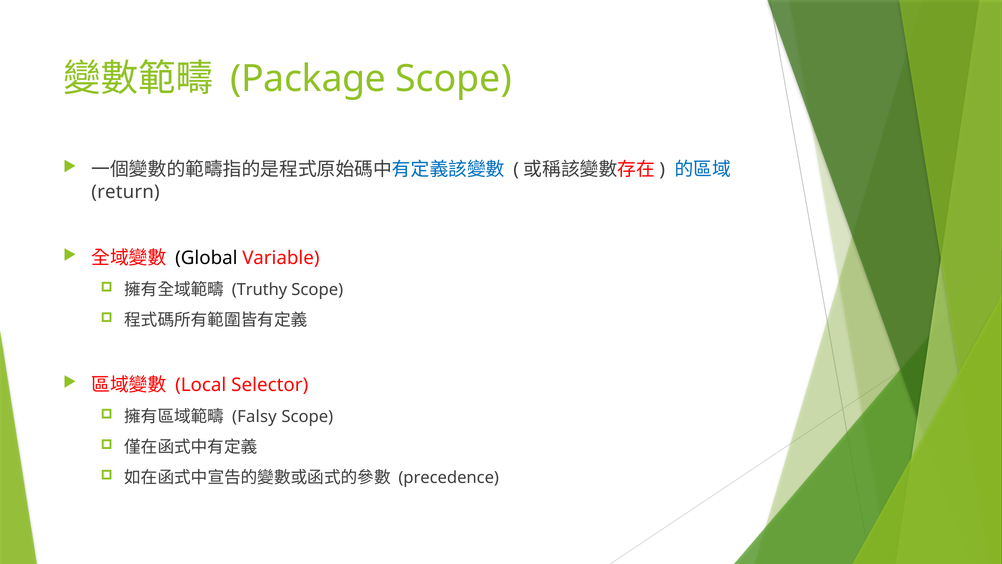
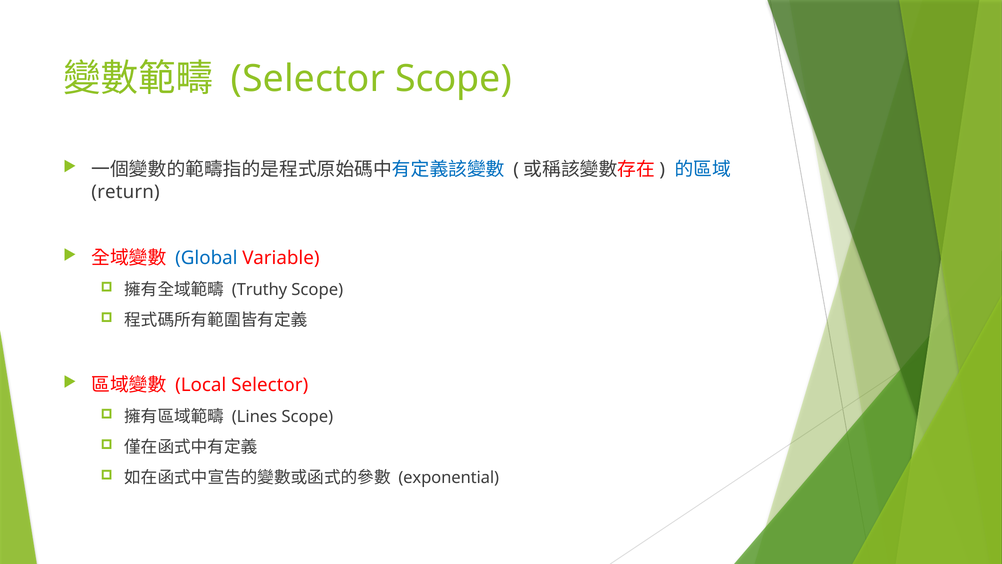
Package: Package -> Selector (308, 79)
Global colour: black -> blue (206, 258)
Falsy: Falsy -> Lines (255, 416)
precedence: precedence -> exponential (449, 477)
